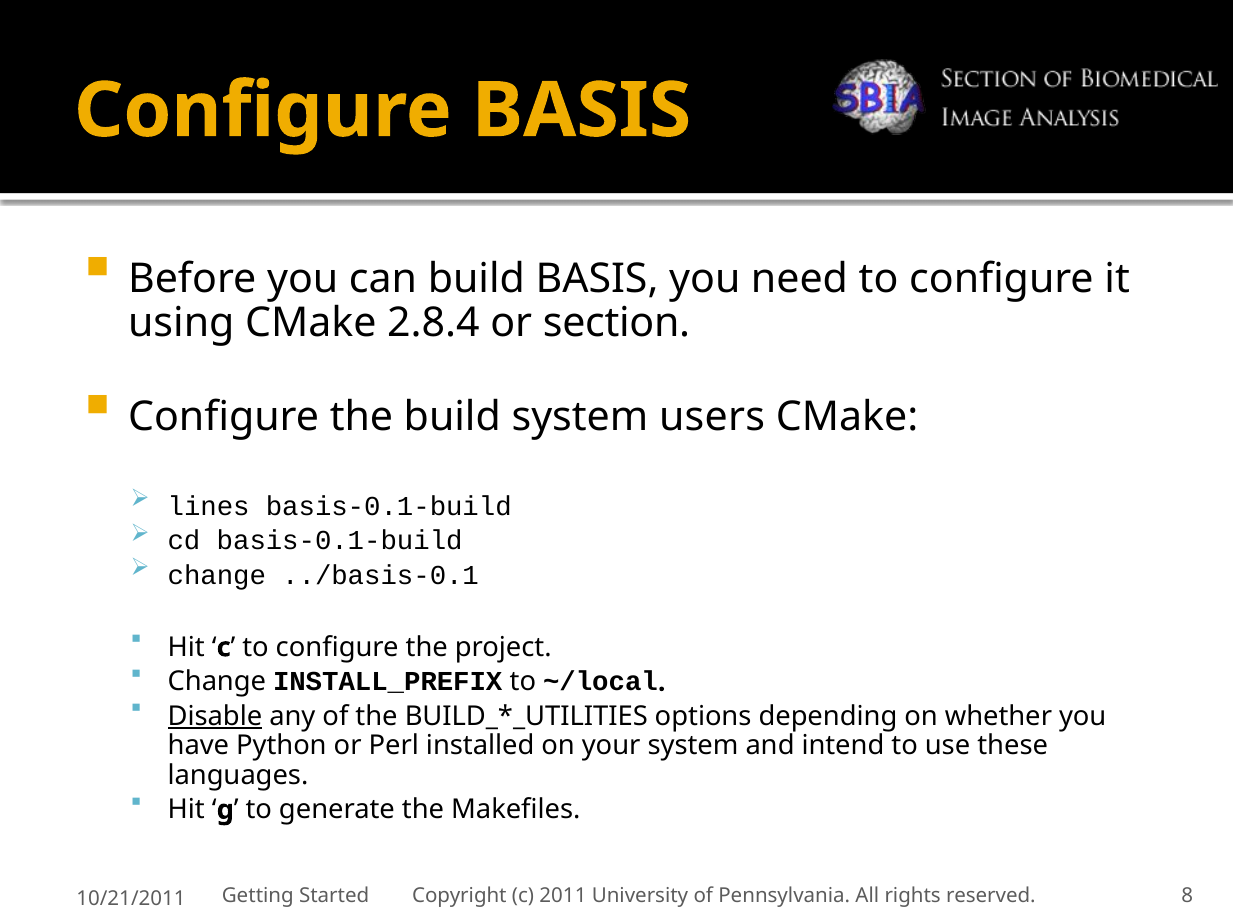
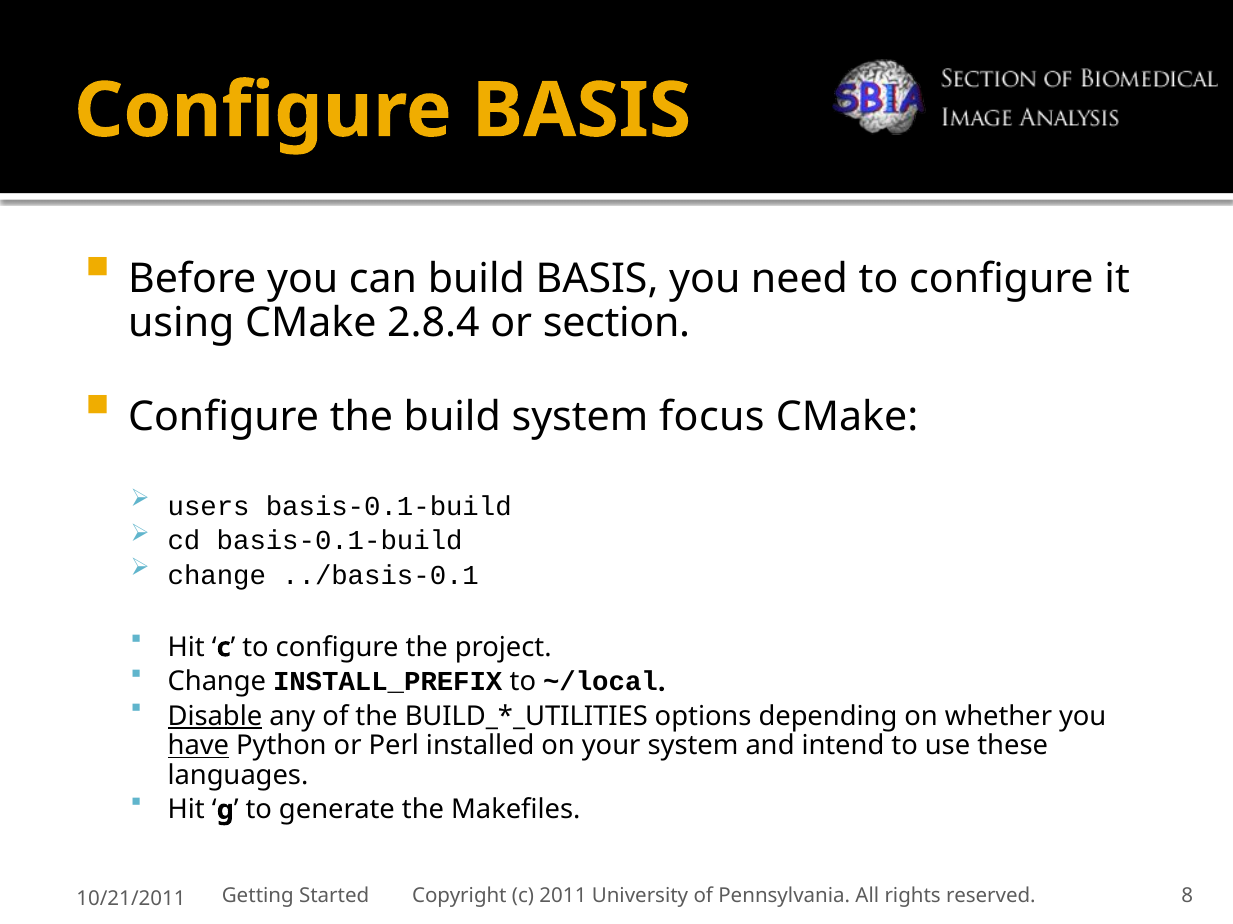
users: users -> focus (712, 417)
lines: lines -> users (209, 507)
have underline: none -> present (198, 746)
